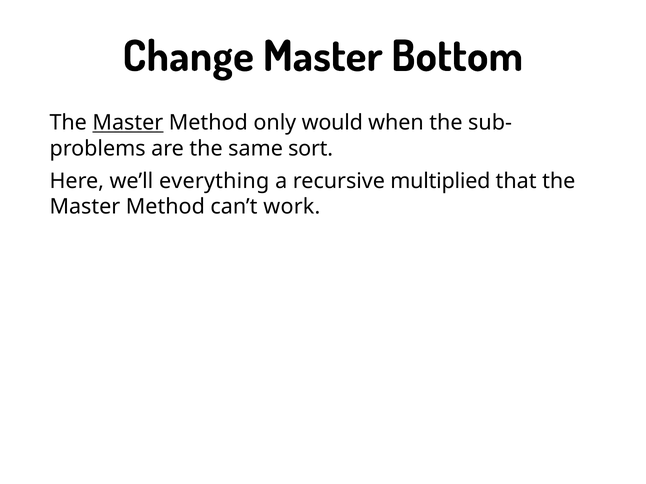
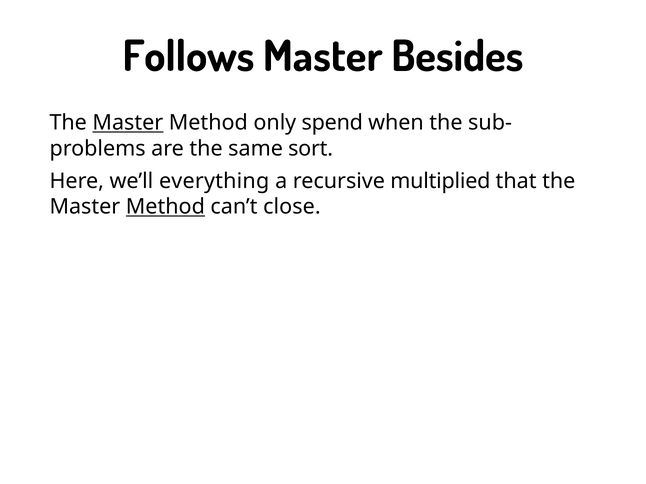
Change: Change -> Follows (188, 57)
Bottom: Bottom -> Besides (457, 57)
would: would -> spend (332, 123)
Method underline: none -> present (165, 207)
work: work -> close (292, 207)
